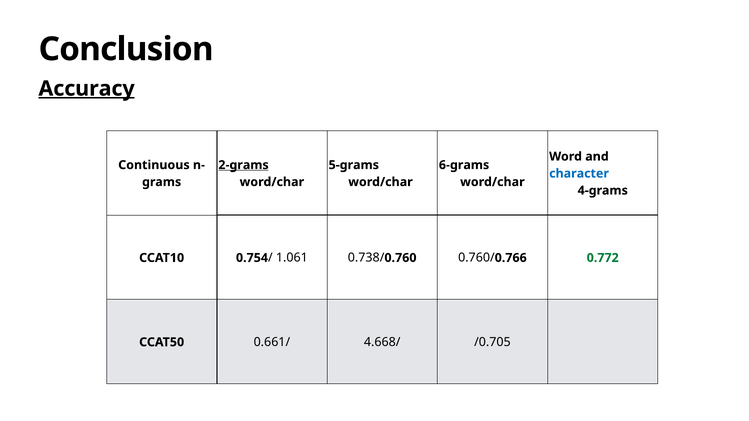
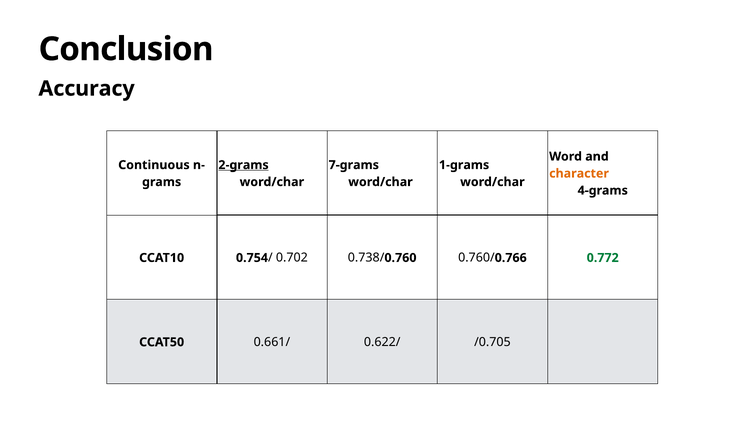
Accuracy underline: present -> none (87, 89)
5-grams: 5-grams -> 7-grams (354, 165)
6-grams: 6-grams -> 1-grams (464, 165)
character colour: blue -> orange (579, 174)
1.061: 1.061 -> 0.702 (292, 258)
4.668/: 4.668/ -> 0.622/ (382, 342)
